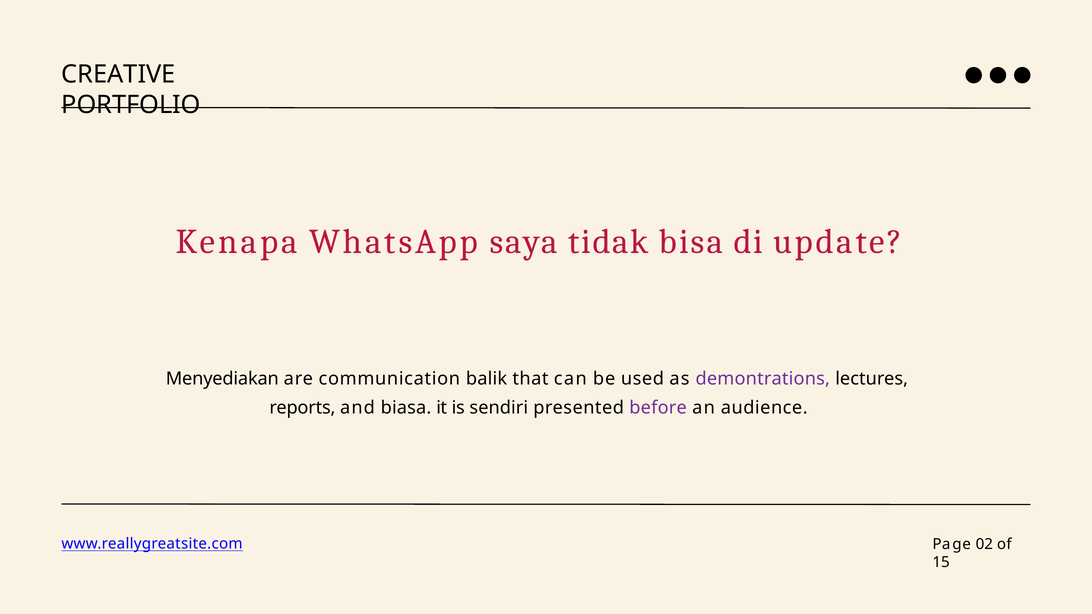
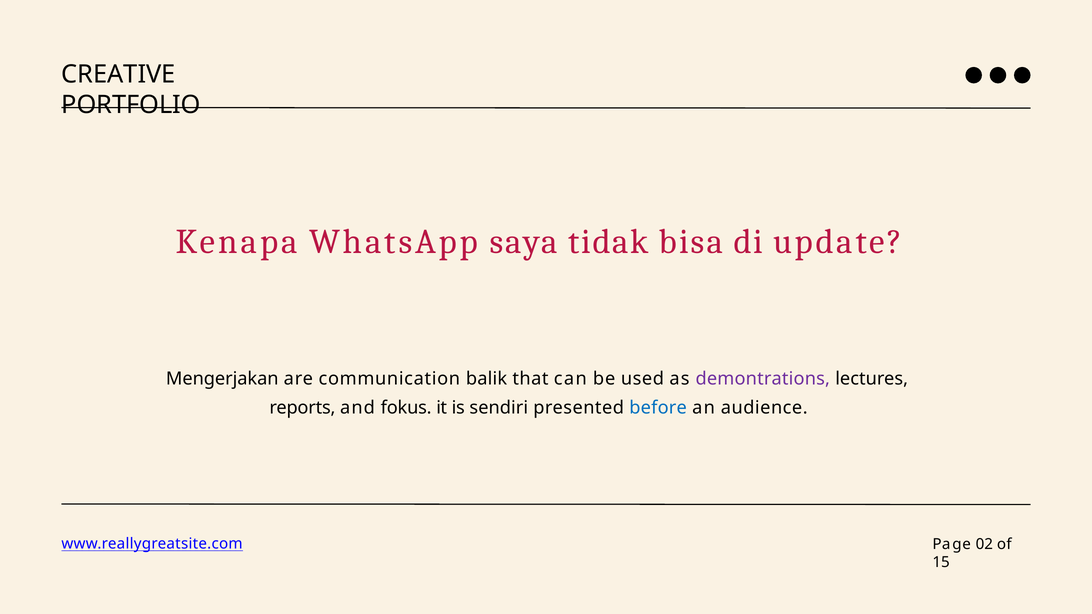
Menyediakan: Menyediakan -> Mengerjakan (222, 379)
biasa: biasa -> fokus (406, 408)
before colour: purple -> blue (658, 408)
